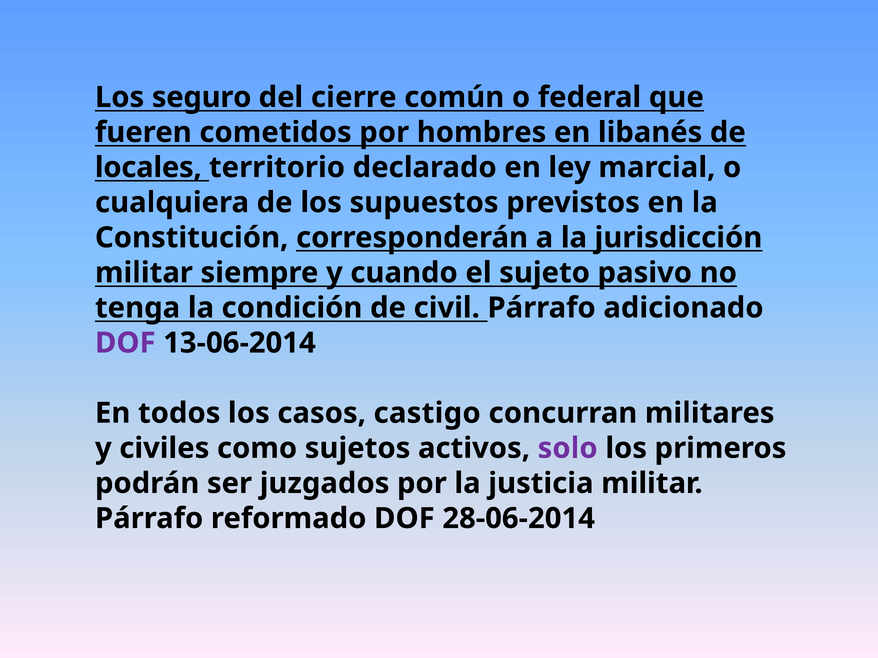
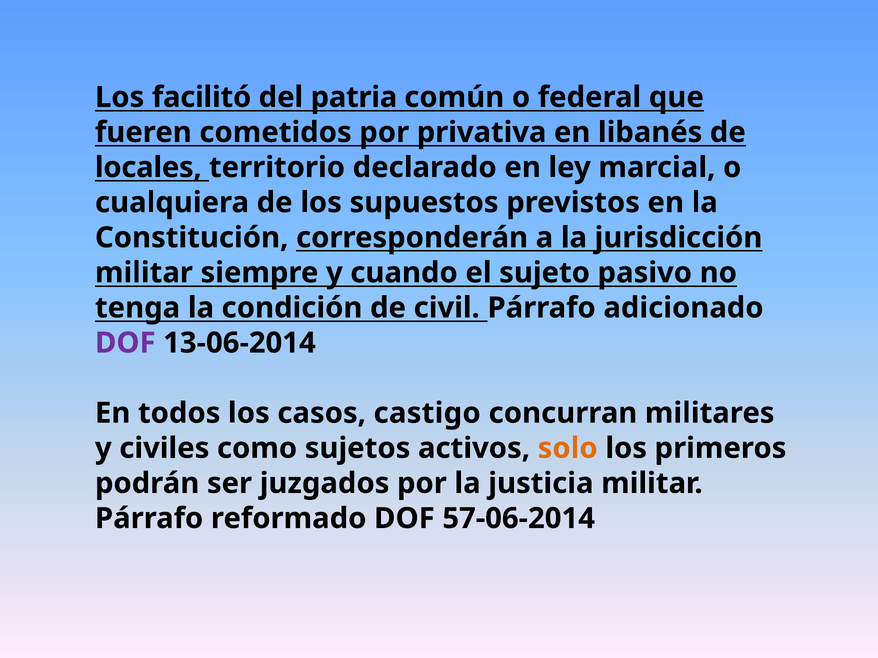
seguro: seguro -> facilitó (202, 97)
cierre: cierre -> patria (354, 97)
hombres: hombres -> privativa (482, 132)
solo colour: purple -> orange (568, 449)
28-06-2014: 28-06-2014 -> 57-06-2014 (519, 519)
